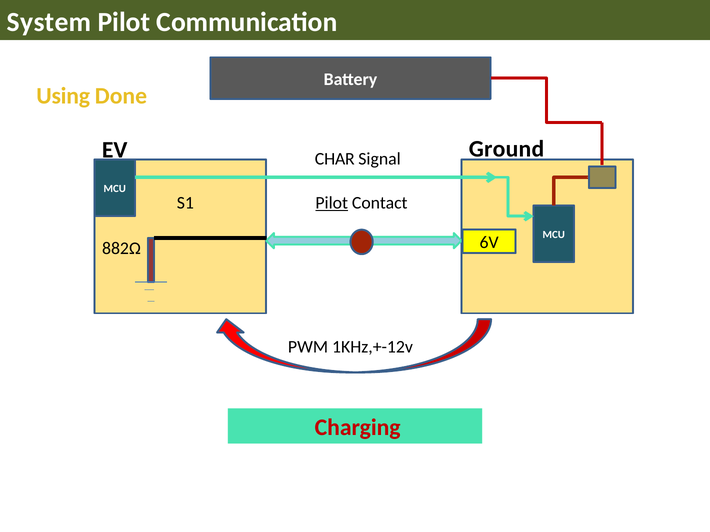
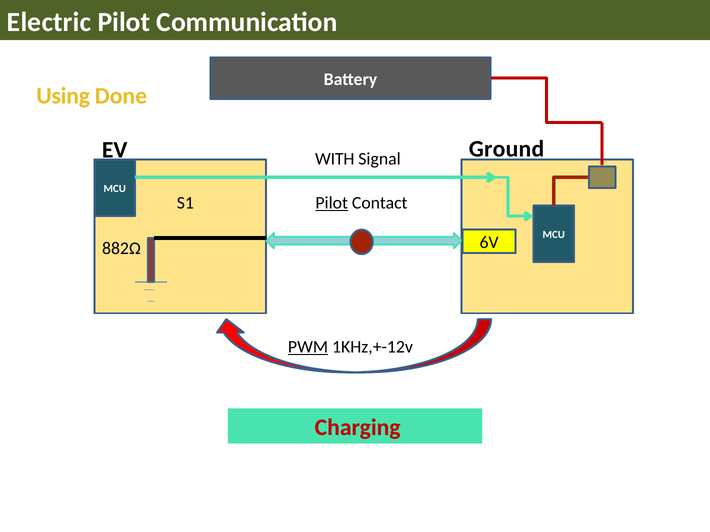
System: System -> Electric (49, 22)
CHAR: CHAR -> WITH (335, 159)
PWM underline: none -> present (308, 347)
